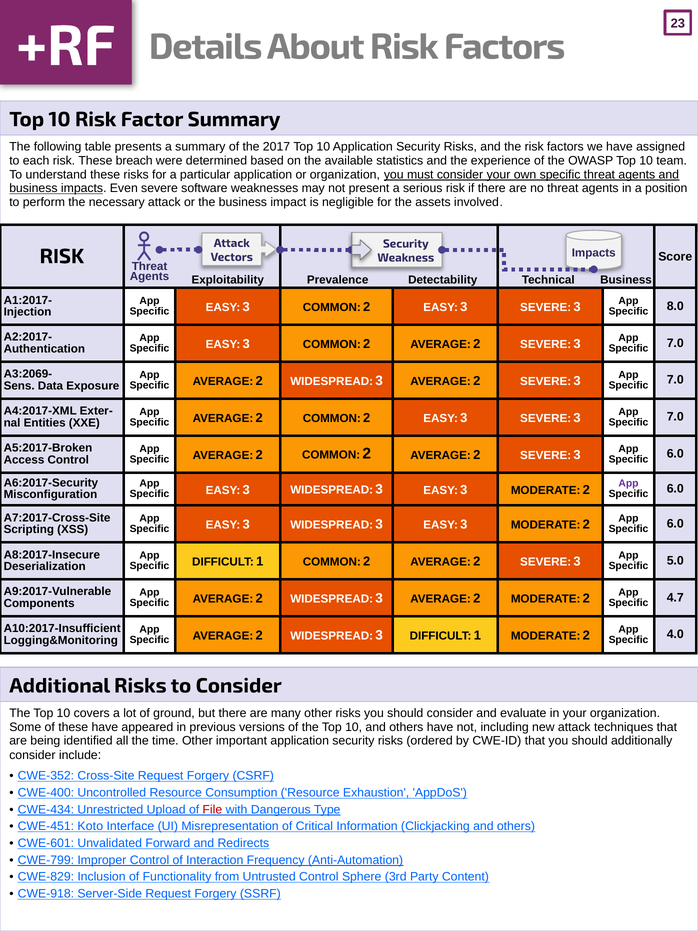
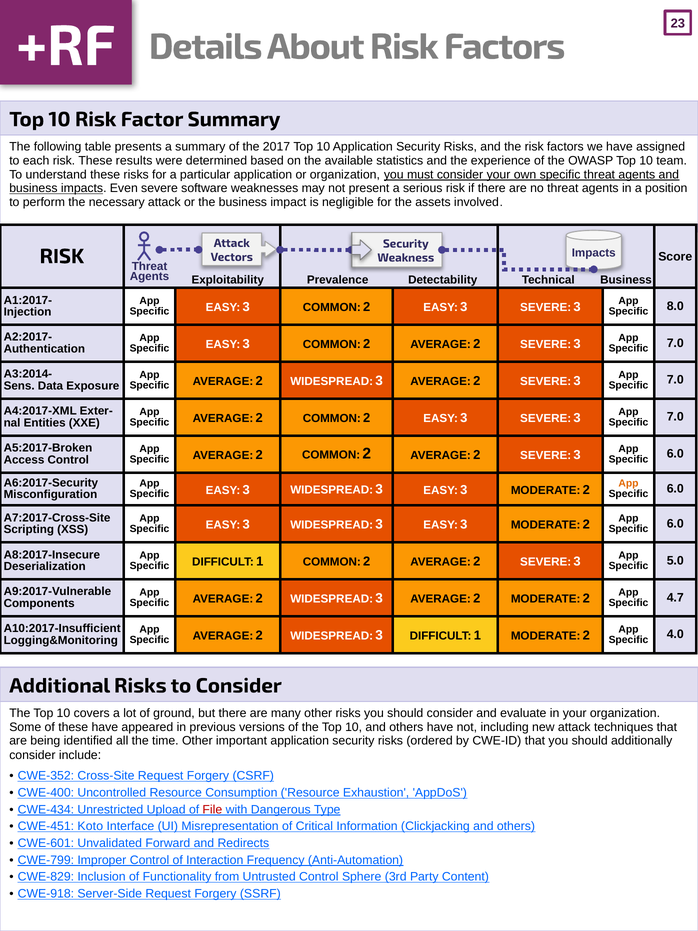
breach: breach -> results (134, 161)
A3:2069-: A3:2069- -> A3:2014- (28, 374)
App colour: purple -> orange (628, 483)
